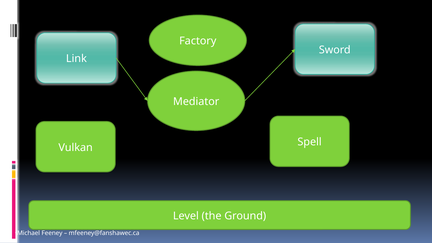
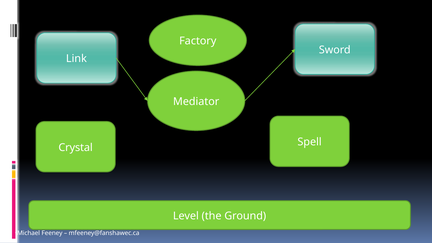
Vulkan: Vulkan -> Crystal (76, 147)
